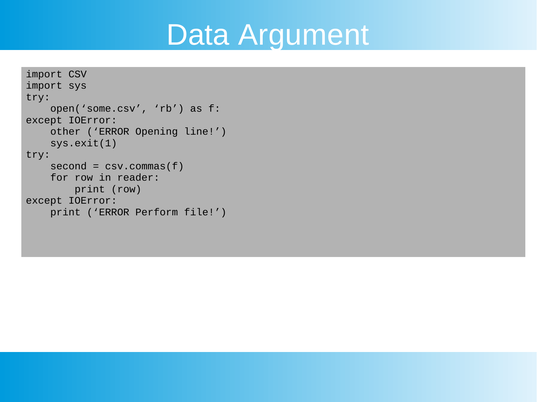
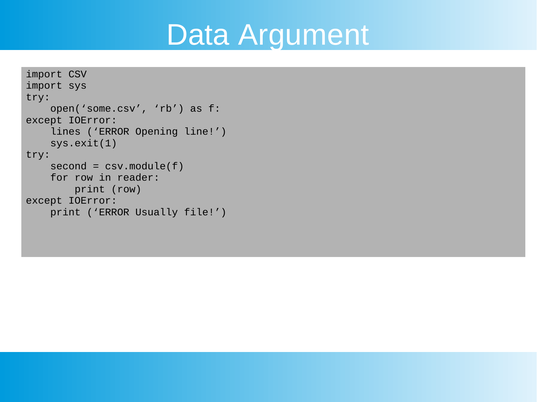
other: other -> lines (65, 132)
csv.commas(f: csv.commas(f -> csv.module(f (145, 166)
Perform: Perform -> Usually (157, 212)
